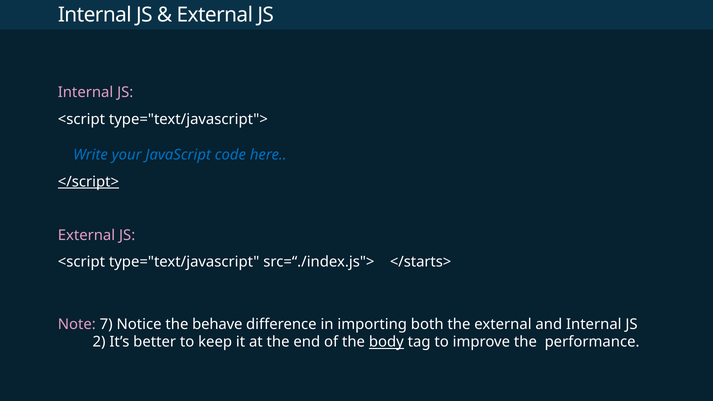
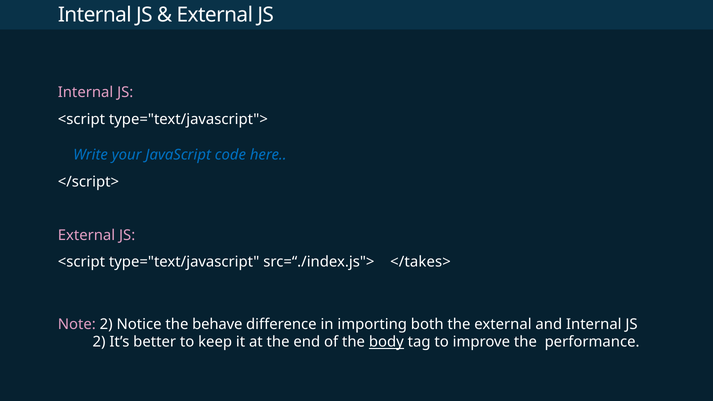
</script> underline: present -> none (88, 182)
</starts>: </starts> -> </takes> (421, 262)
Note 7: 7 -> 2 (106, 324)
